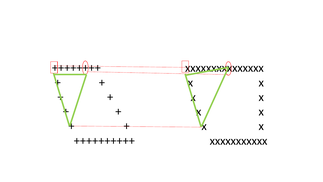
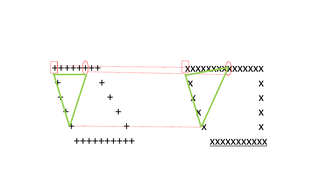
xxxxxxxxxxx underline: none -> present (239, 141)
